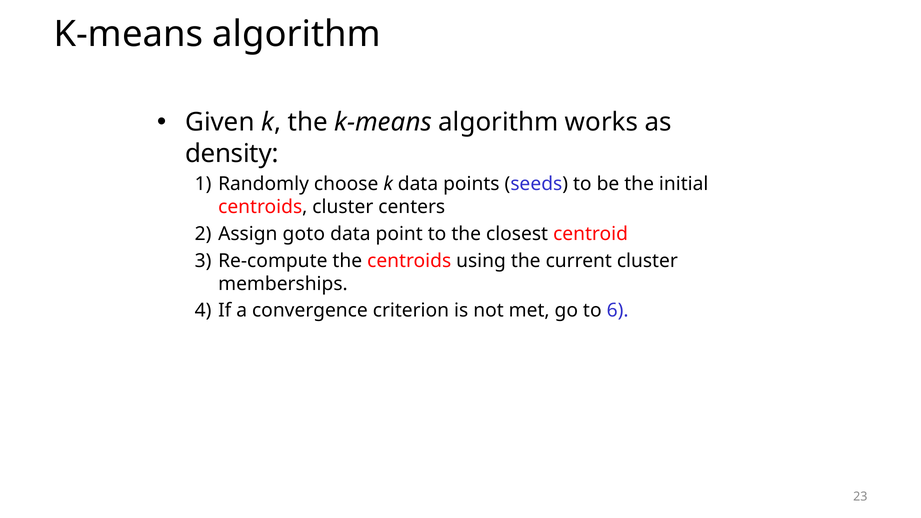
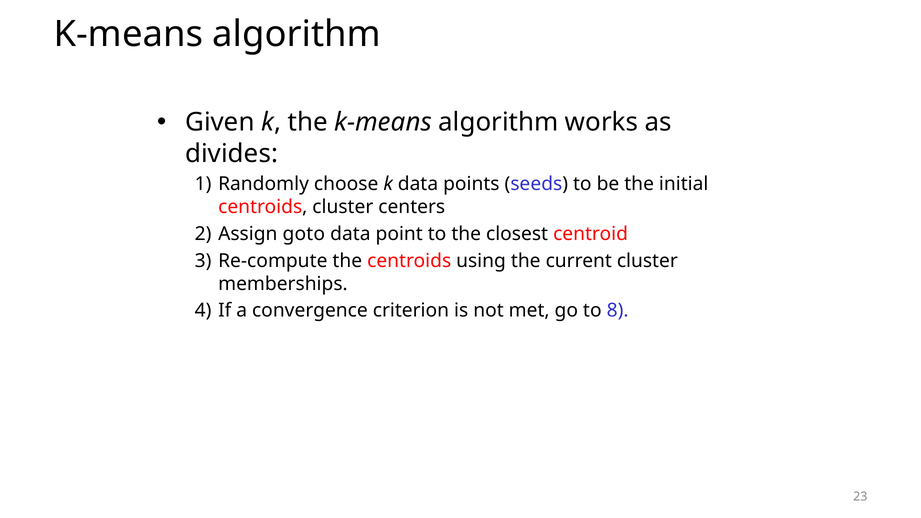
density: density -> divides (232, 154)
6: 6 -> 8 (618, 311)
